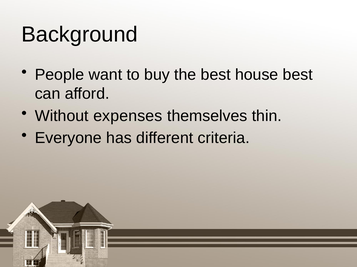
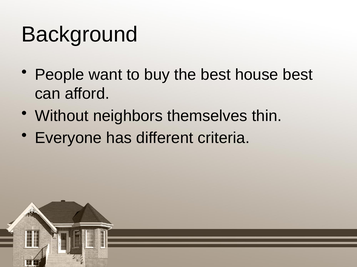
expenses: expenses -> neighbors (128, 116)
